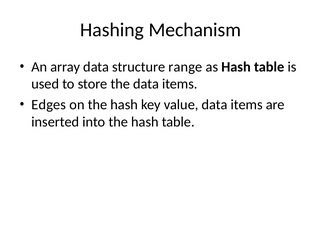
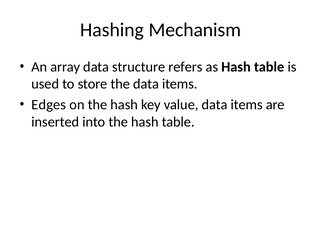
range: range -> refers (185, 67)
